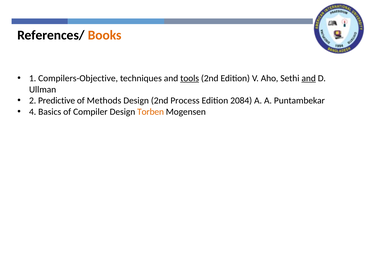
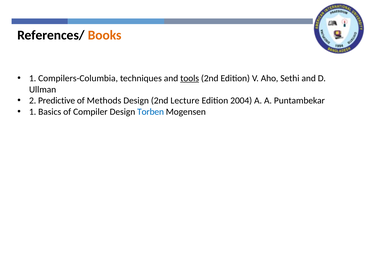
Compilers-Objective: Compilers-Objective -> Compilers-Columbia (78, 78)
and underline: present -> none (309, 78)
Process: Process -> Lecture (185, 101)
2084: 2084 -> 2004 (241, 101)
4: 4 -> 1 (33, 112)
Torben colour: orange -> blue (151, 112)
